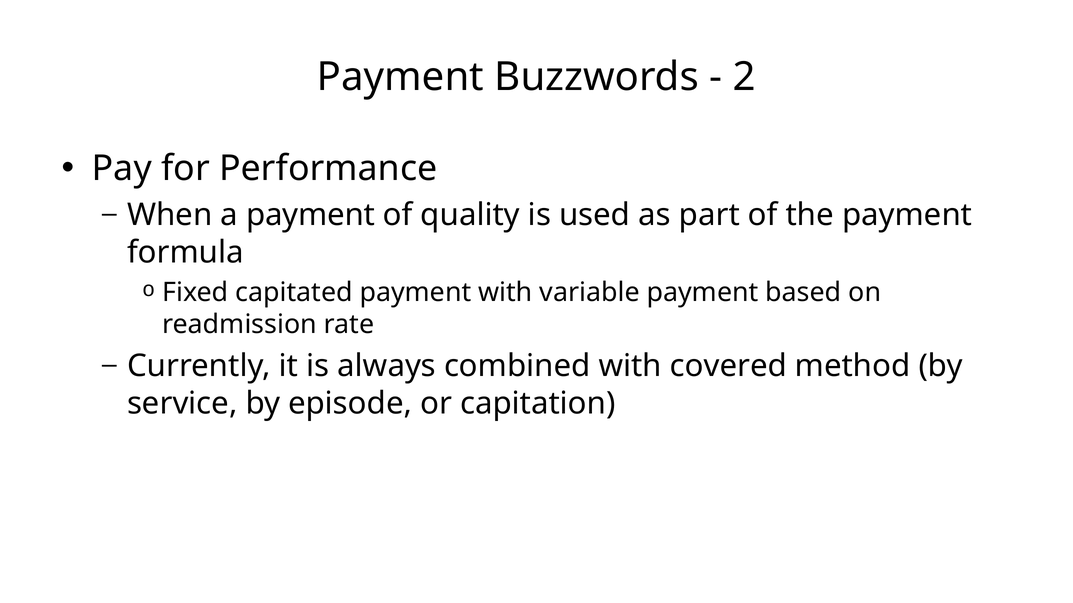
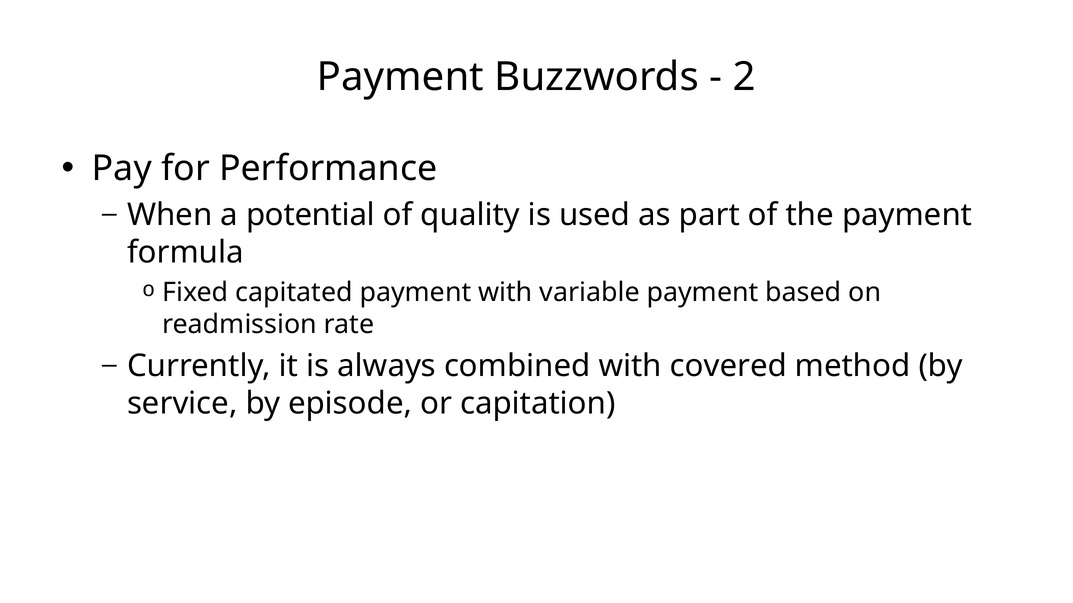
a payment: payment -> potential (311, 215)
